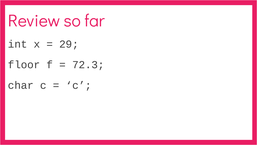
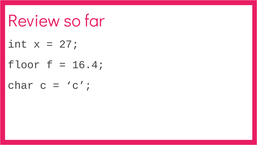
29: 29 -> 27 (69, 44)
72.3: 72.3 -> 16.4 (88, 65)
